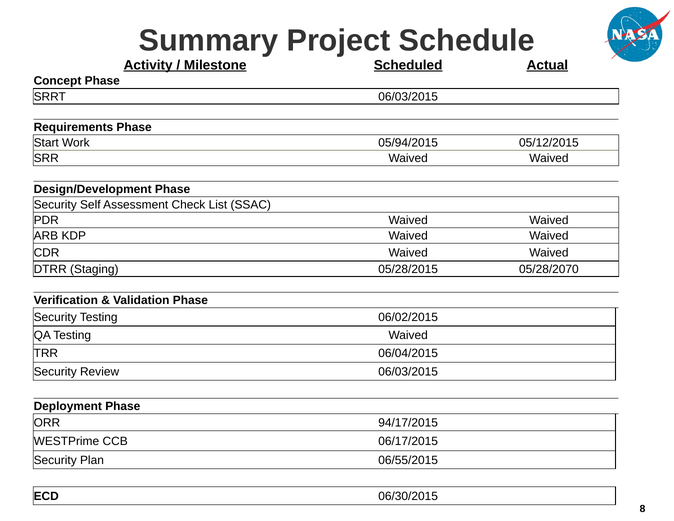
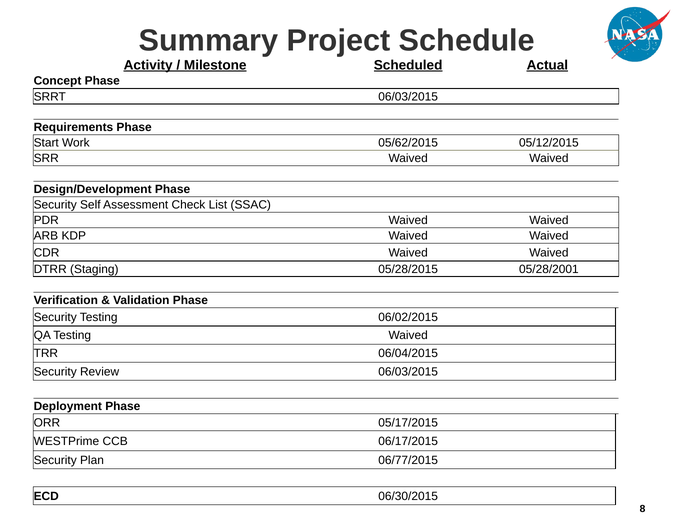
05/94/2015: 05/94/2015 -> 05/62/2015 (408, 143)
05/28/2070: 05/28/2070 -> 05/28/2001 (549, 269)
94/17/2015: 94/17/2015 -> 05/17/2015 (408, 423)
06/55/2015: 06/55/2015 -> 06/77/2015 (408, 460)
